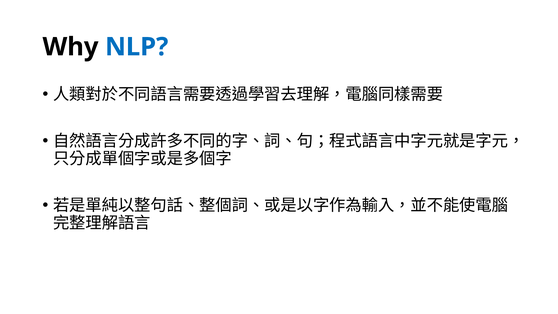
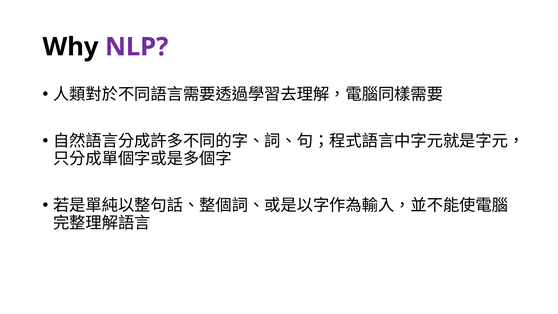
NLP colour: blue -> purple (137, 47)
